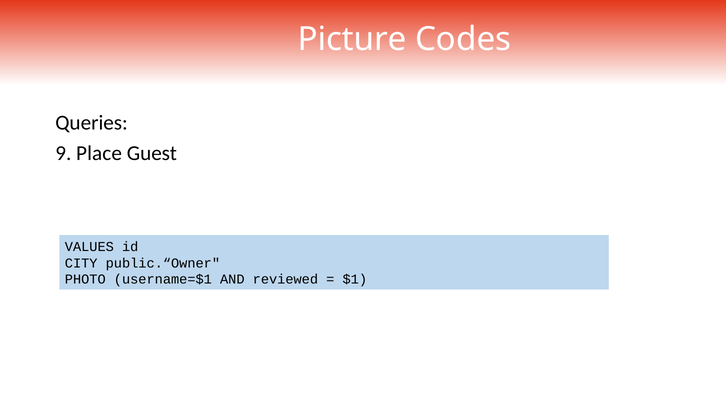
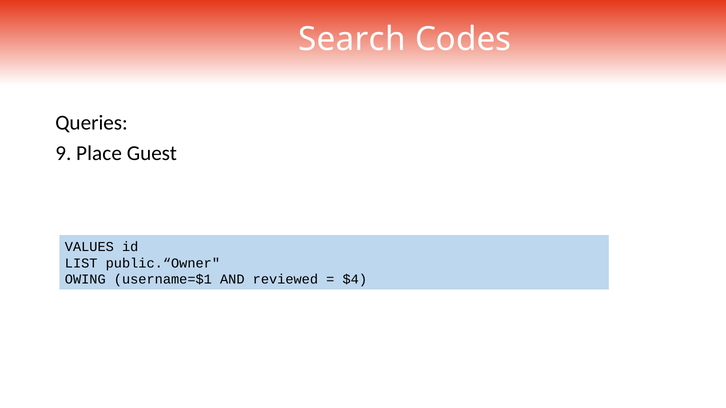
Picture: Picture -> Search (352, 39)
CITY: CITY -> LIST (81, 263)
PHOTO: PHOTO -> OWING (85, 280)
$1: $1 -> $4 (355, 280)
